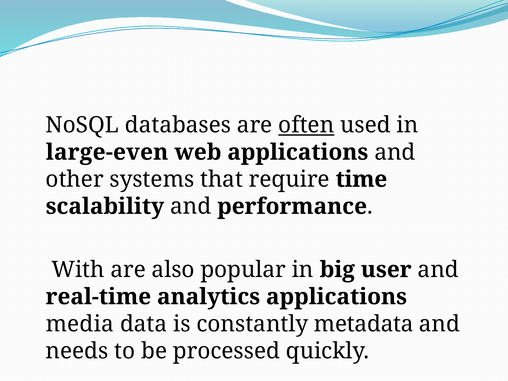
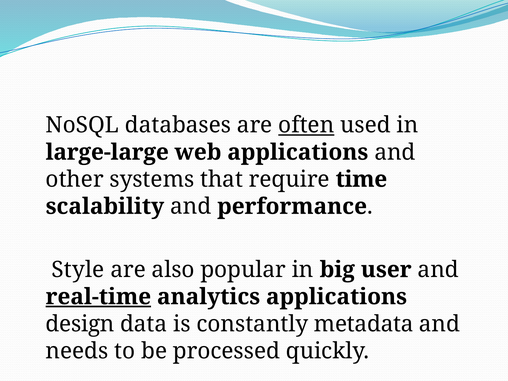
large-even: large-even -> large-large (107, 152)
With: With -> Style (78, 270)
real-time underline: none -> present (98, 297)
media: media -> design (80, 324)
